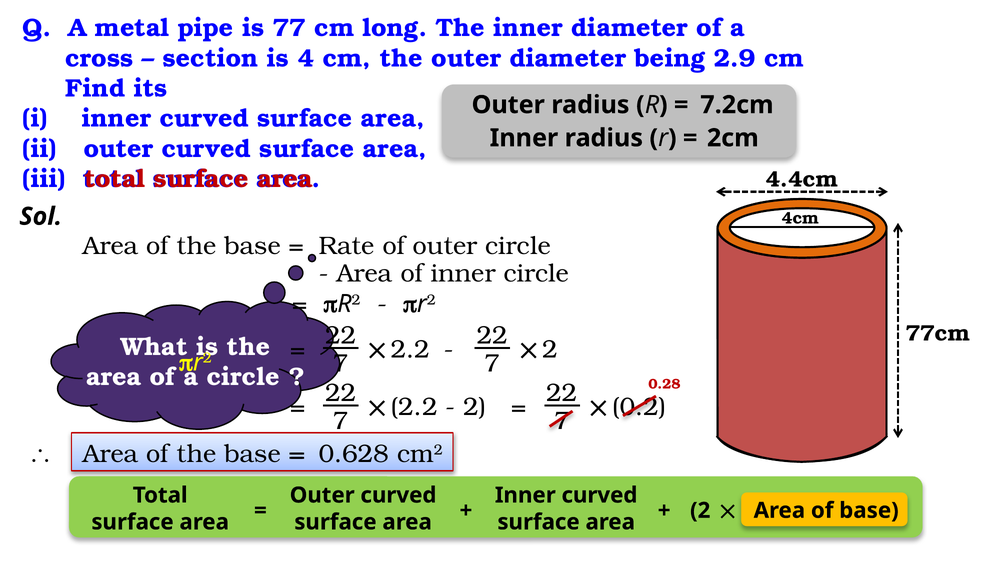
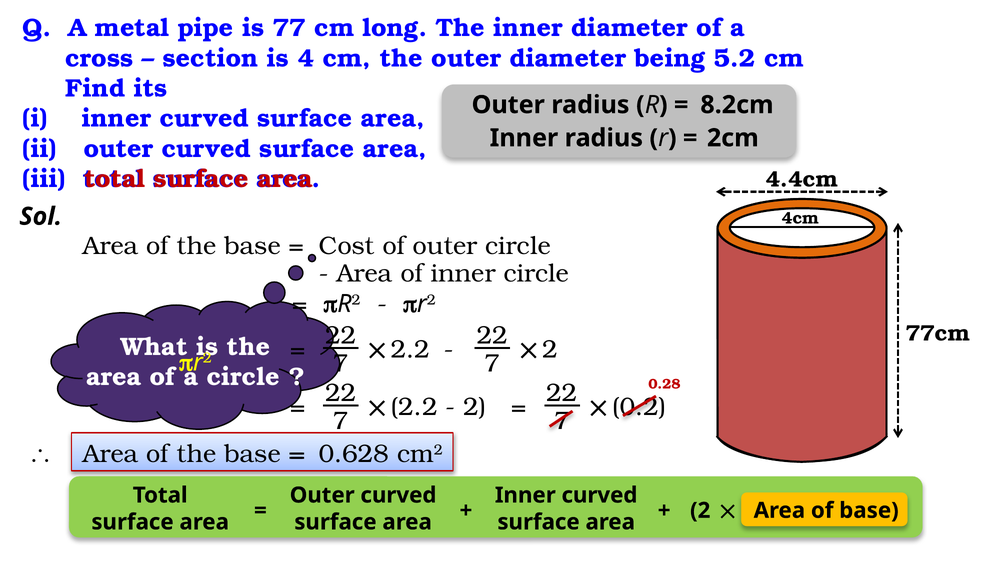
2.9: 2.9 -> 5.2 (735, 58)
7.2cm: 7.2cm -> 8.2cm (737, 105)
Rate: Rate -> Cost (347, 246)
